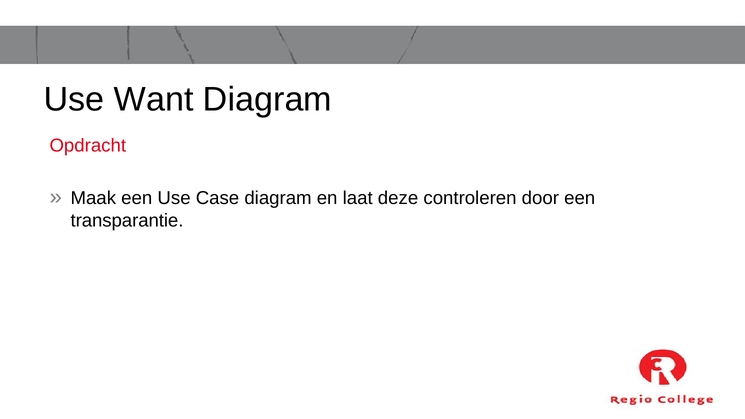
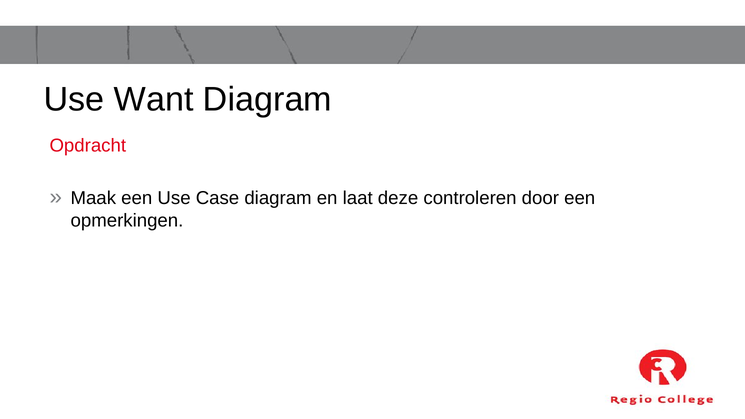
transparantie: transparantie -> opmerkingen (127, 220)
